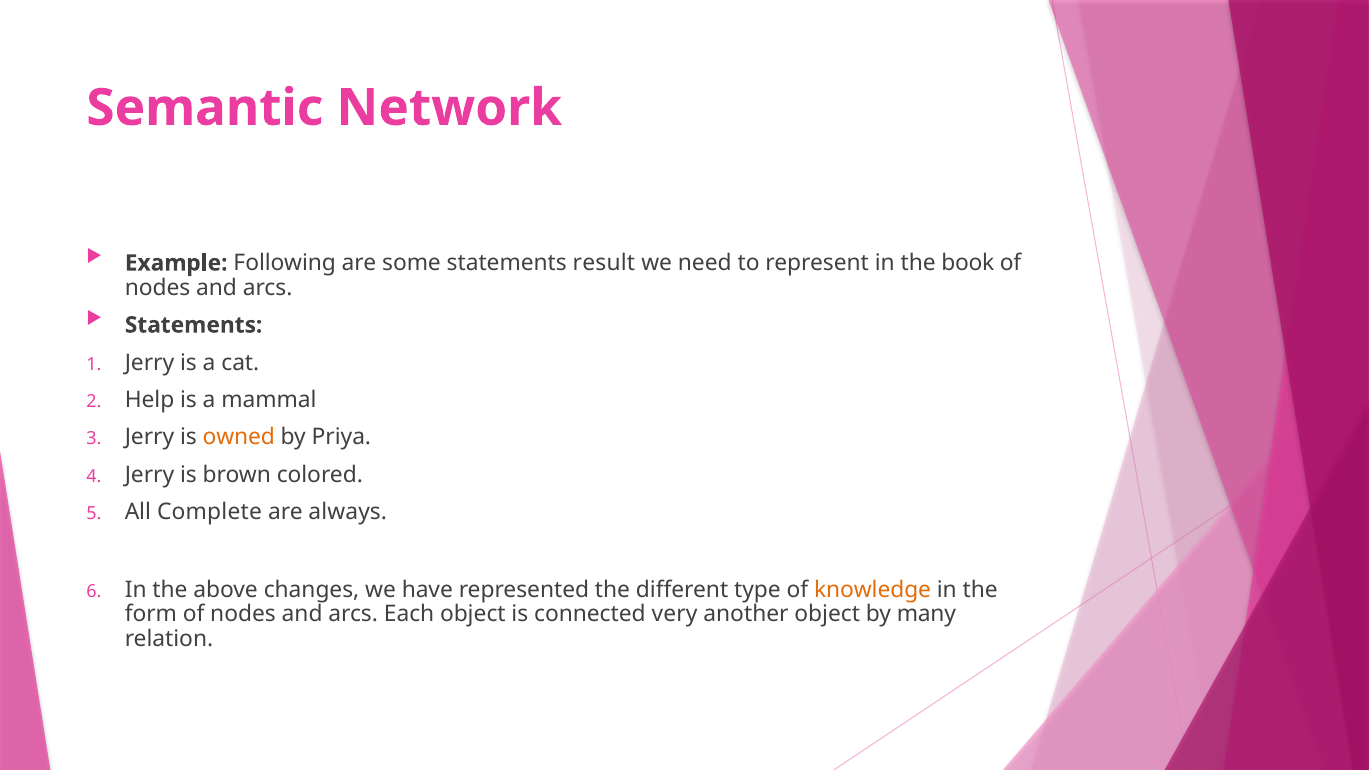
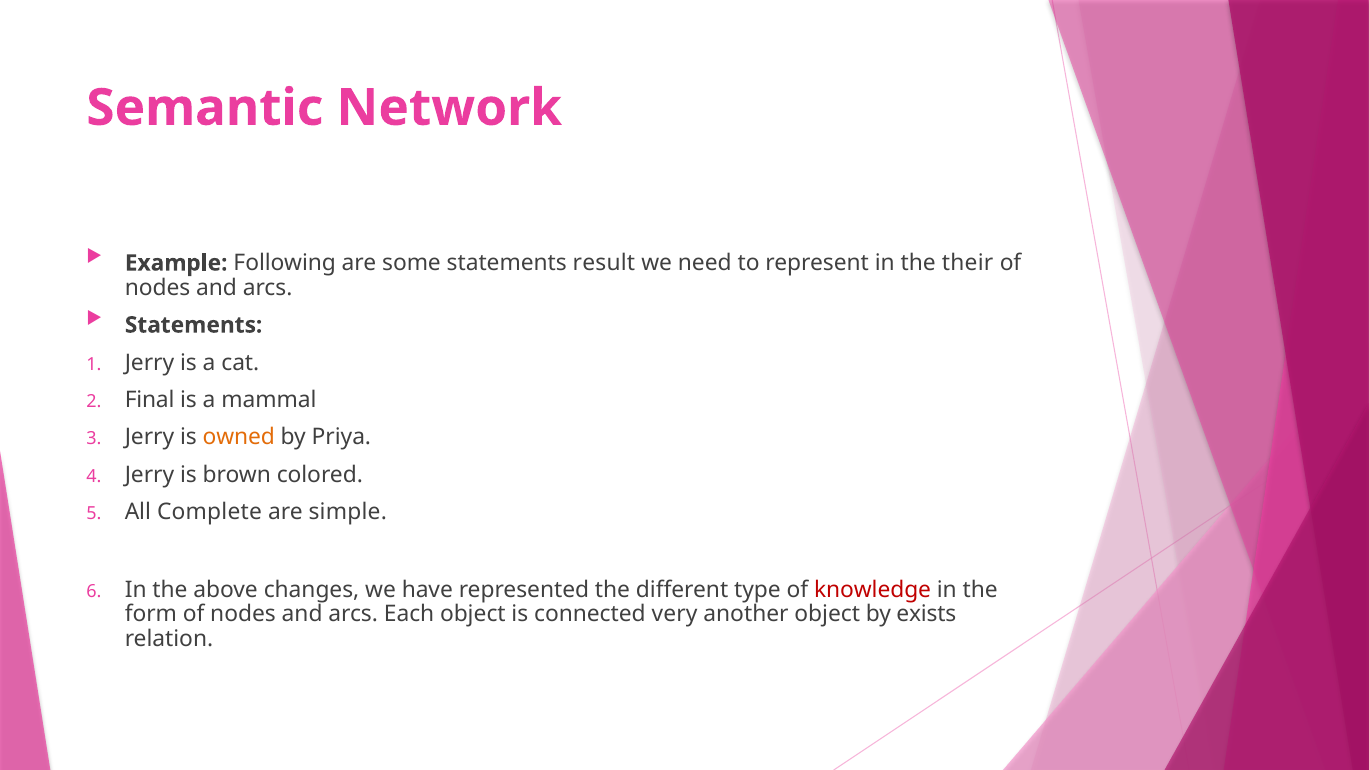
book: book -> their (968, 263)
Help: Help -> Final (150, 400)
always: always -> simple (348, 512)
knowledge colour: orange -> red (873, 590)
many: many -> exists (926, 614)
